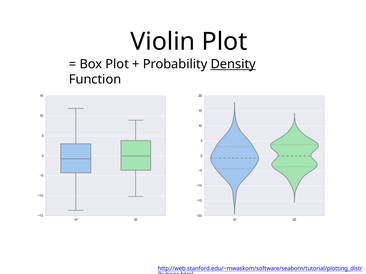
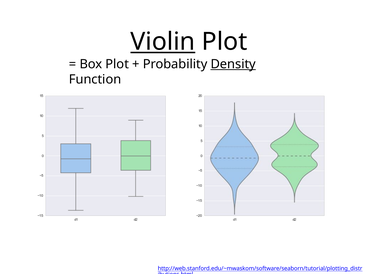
Violin underline: none -> present (163, 42)
